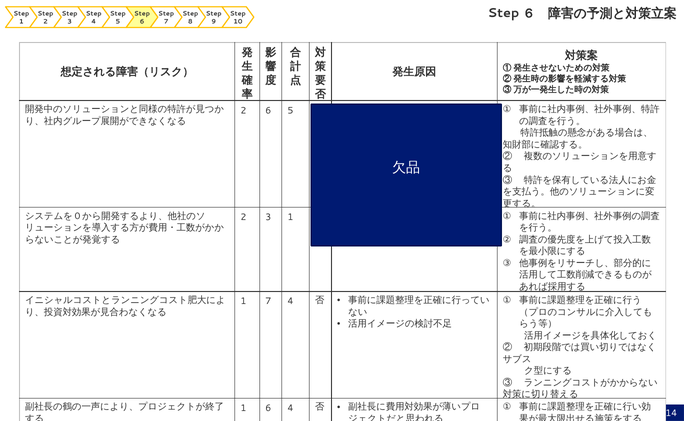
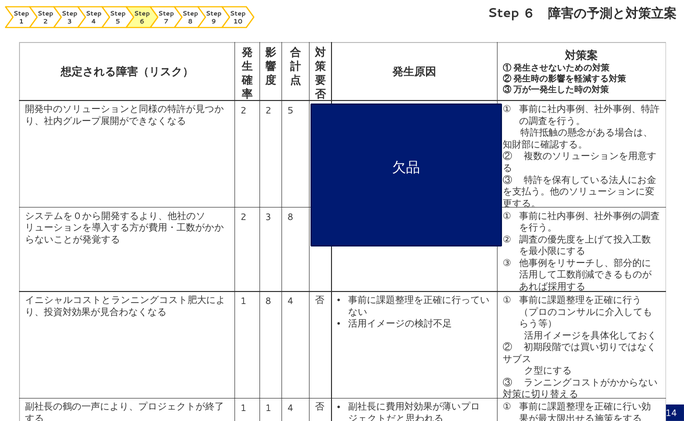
2 6: 6 -> 2 (268, 110)
3 1: 1 -> 8 (290, 217)
1 7: 7 -> 8 (268, 301)
1 6: 6 -> 1 (268, 408)
